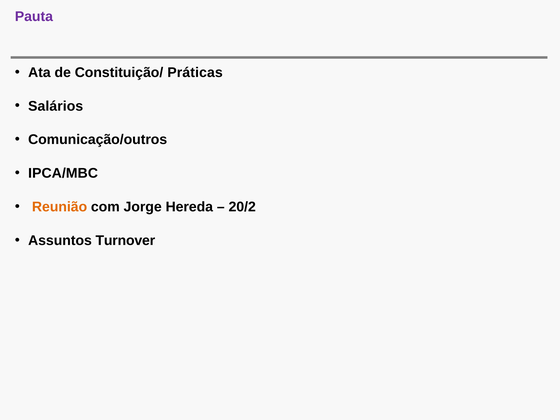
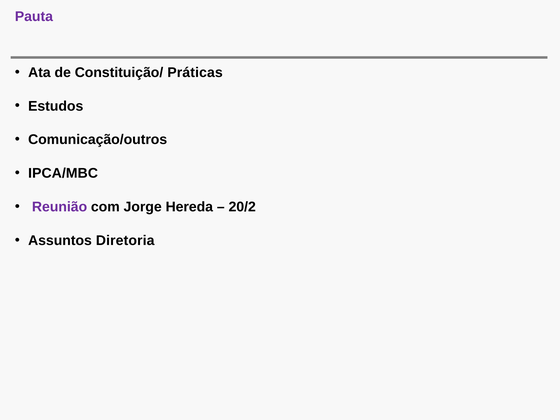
Salários: Salários -> Estudos (56, 106)
Reunião colour: orange -> purple (60, 207)
Turnover: Turnover -> Diretoria (125, 241)
